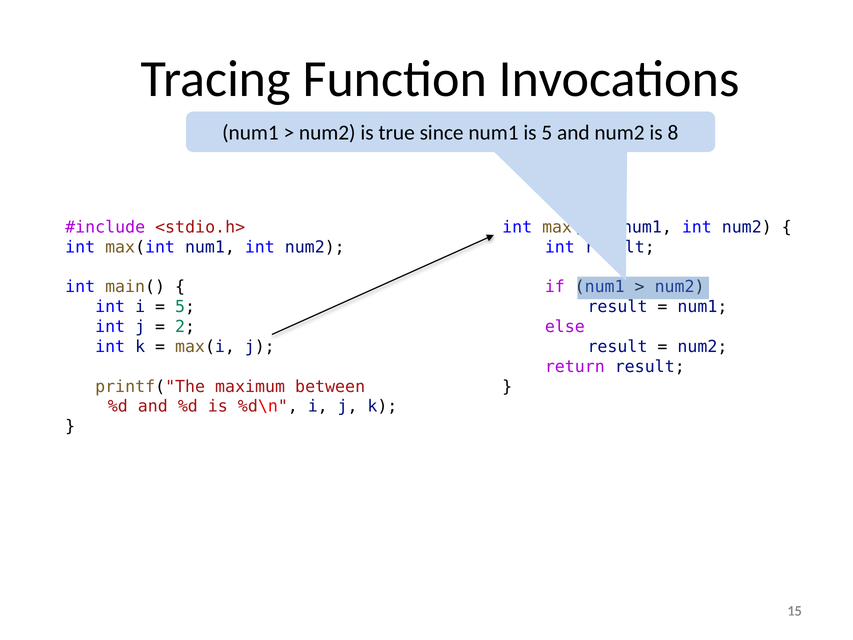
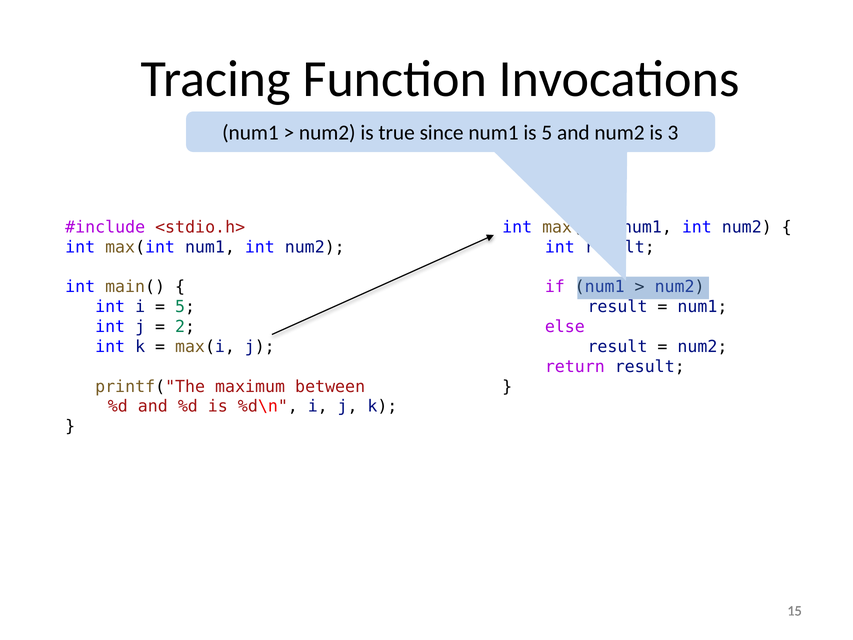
8: 8 -> 3 (673, 132)
